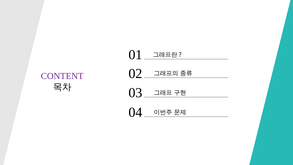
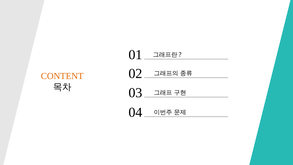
CONTENT colour: purple -> orange (62, 76)
